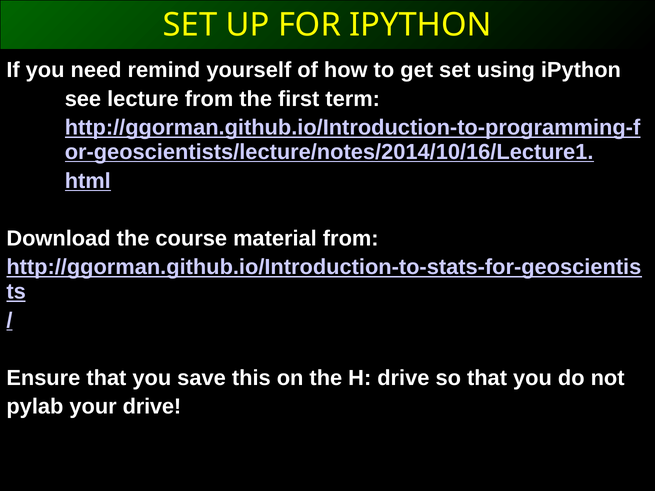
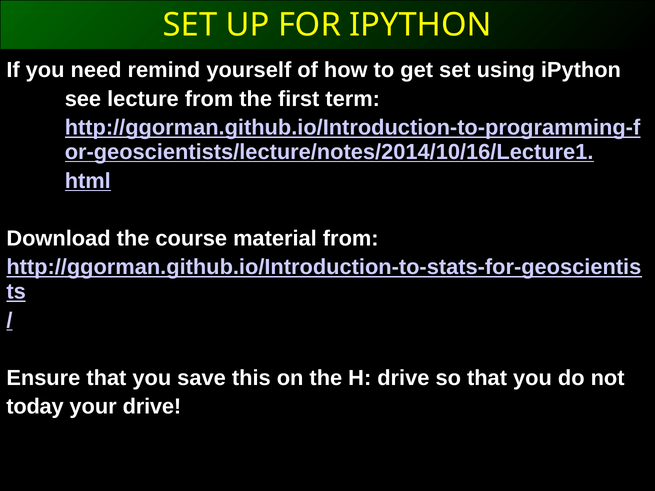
pylab: pylab -> today (35, 407)
